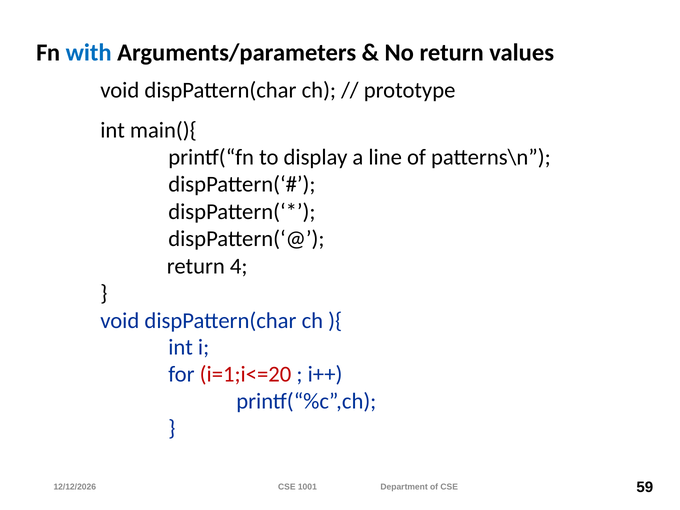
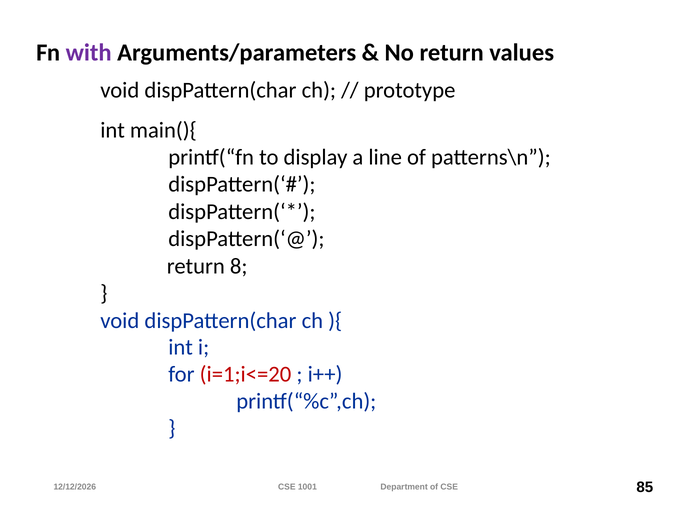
with colour: blue -> purple (89, 53)
4: 4 -> 8 (239, 266)
59: 59 -> 85 (645, 487)
